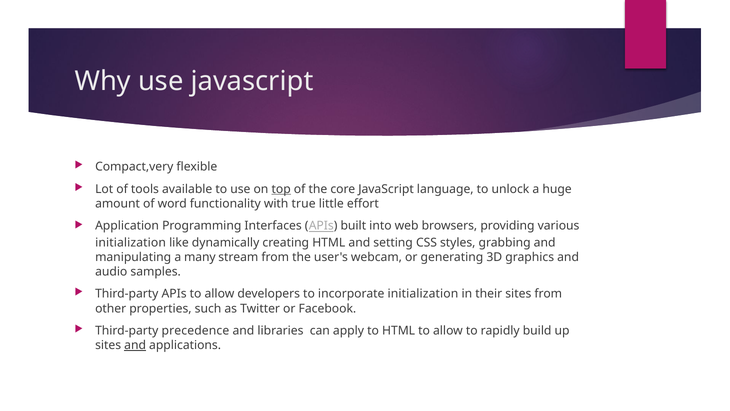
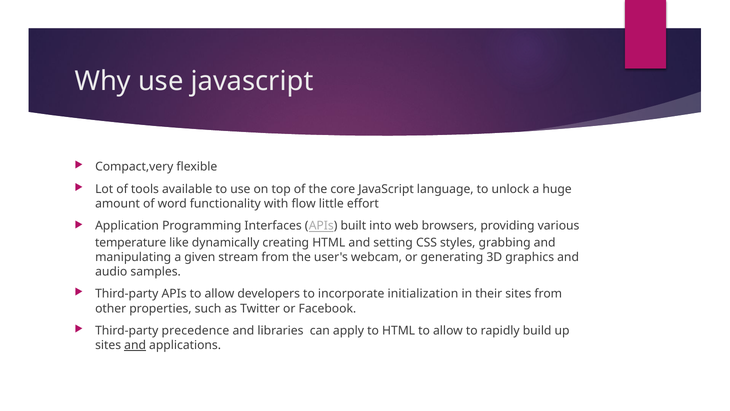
top underline: present -> none (281, 189)
true: true -> flow (304, 204)
initialization: initialization -> temperature (131, 242)
many: many -> given (200, 257)
